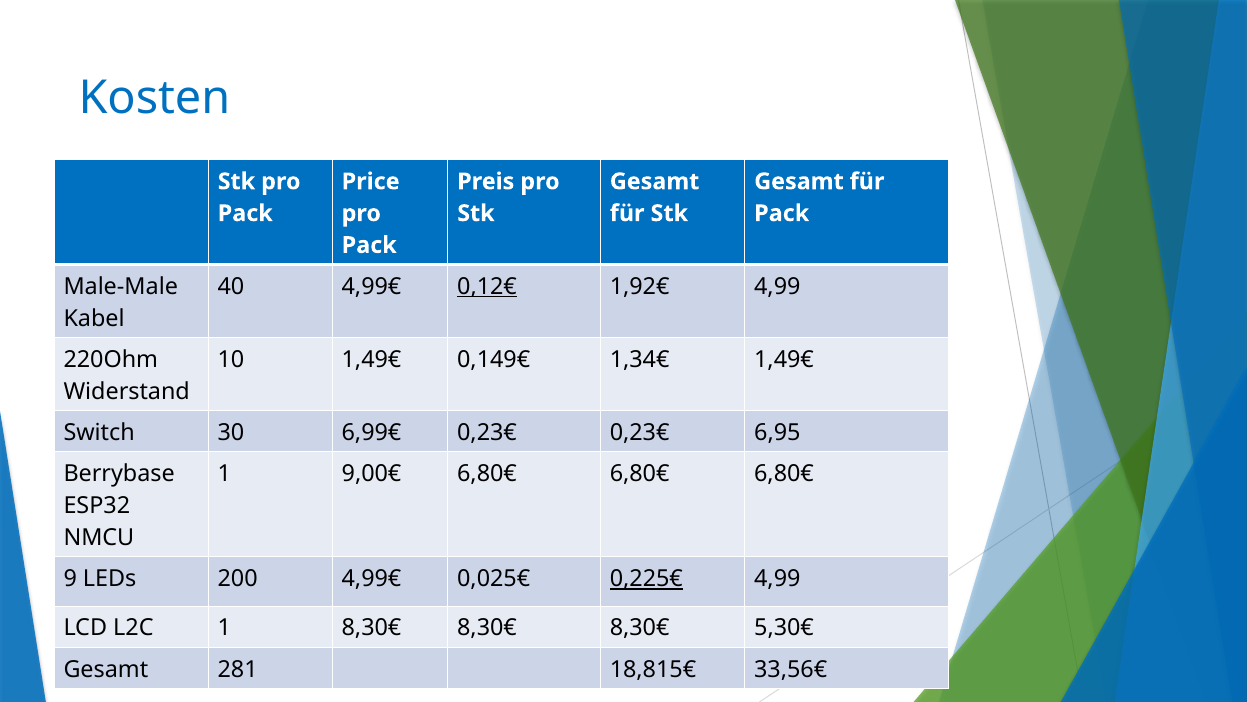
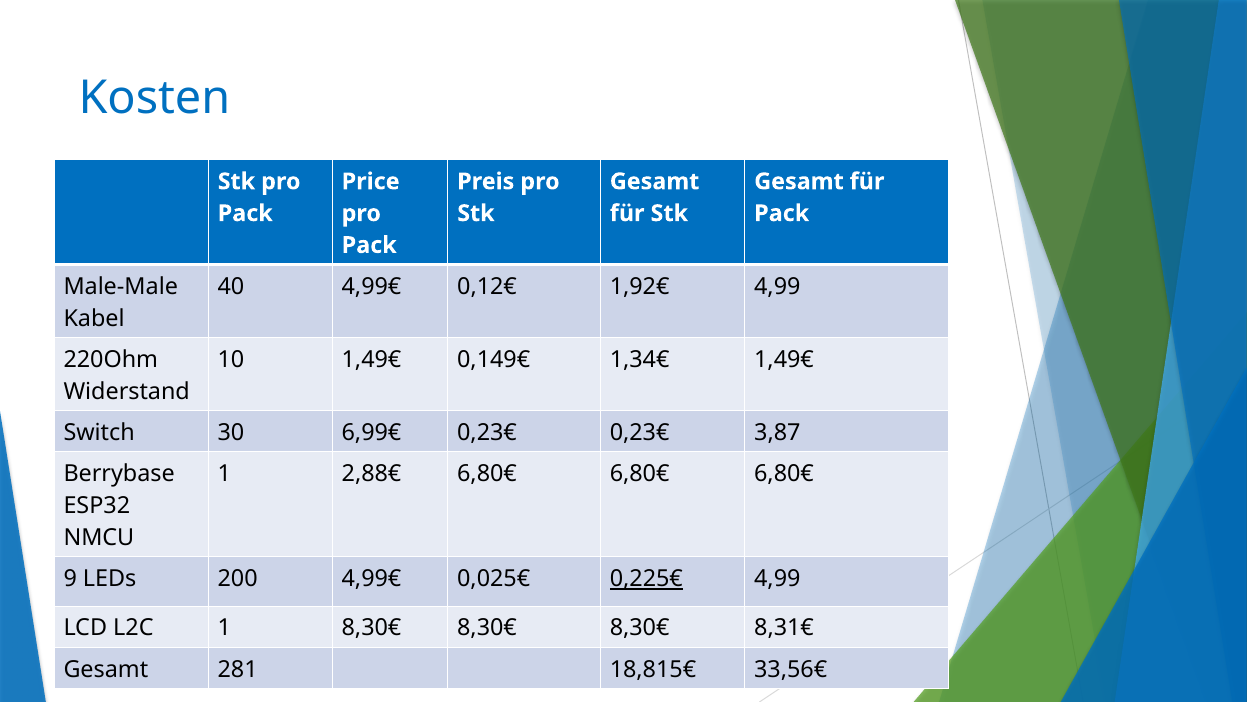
0,12€ underline: present -> none (487, 286)
6,95: 6,95 -> 3,87 (777, 432)
9,00€: 9,00€ -> 2,88€ (372, 473)
5,30€: 5,30€ -> 8,31€ (784, 628)
